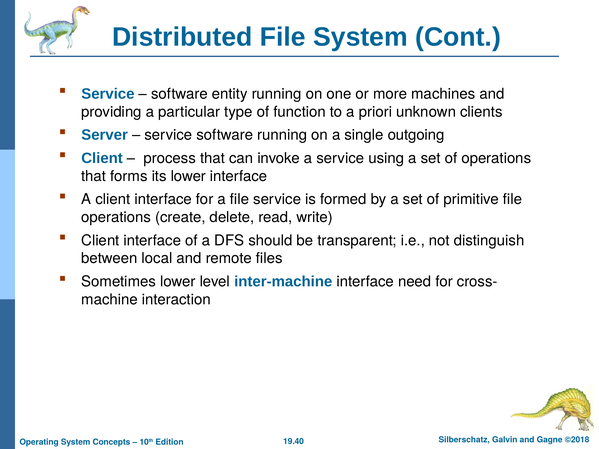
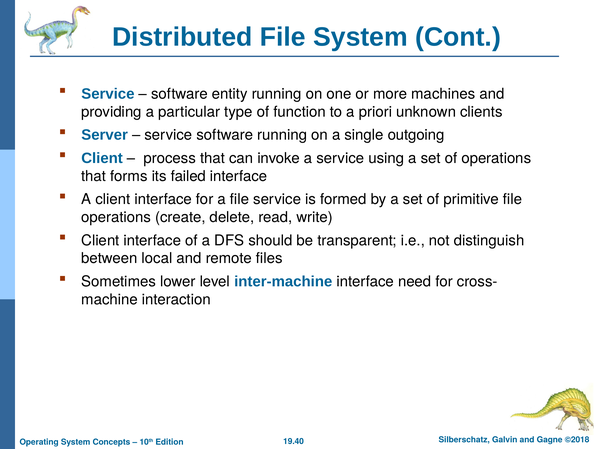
its lower: lower -> failed (188, 176)
